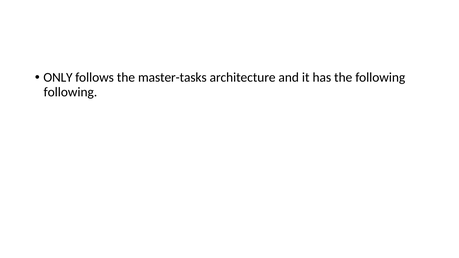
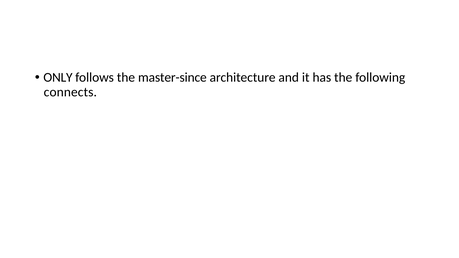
master-tasks: master-tasks -> master-since (172, 78)
following: following -> connects (70, 92)
